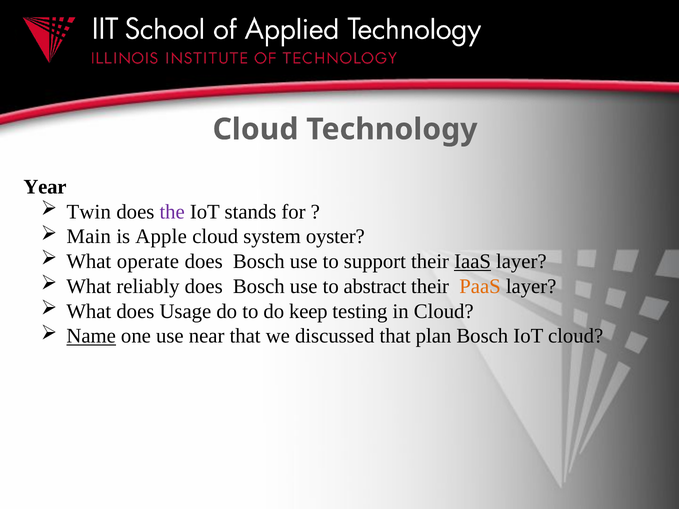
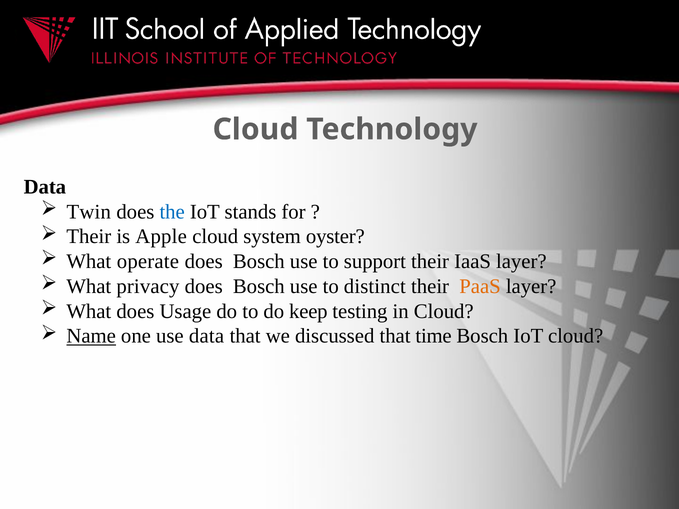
Year: Year -> Data (45, 187)
the colour: purple -> blue (172, 212)
Main: Main -> Their (89, 237)
IaaS underline: present -> none (473, 262)
reliably: reliably -> privacy (148, 287)
abstract: abstract -> distinct (375, 287)
use near: near -> data (207, 336)
plan: plan -> time (434, 336)
